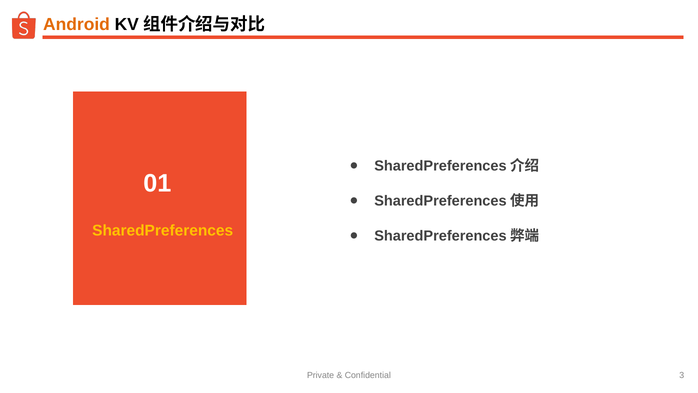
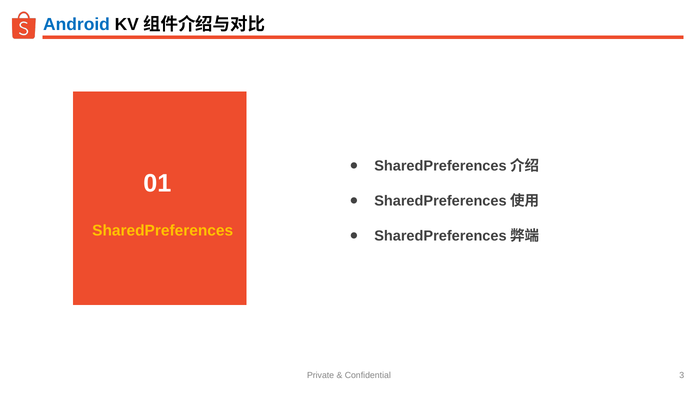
Android colour: orange -> blue (76, 25)
